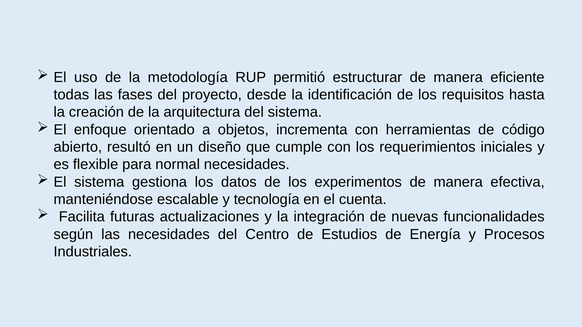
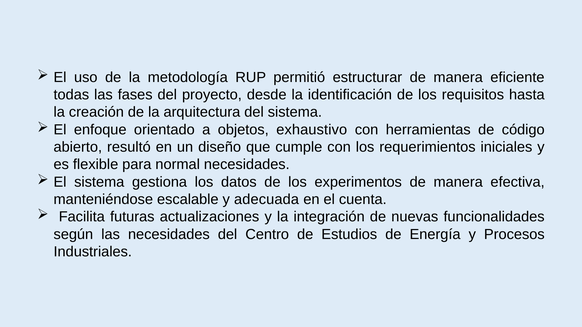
incrementa: incrementa -> exhaustivo (312, 130)
tecnología: tecnología -> adecuada (267, 200)
